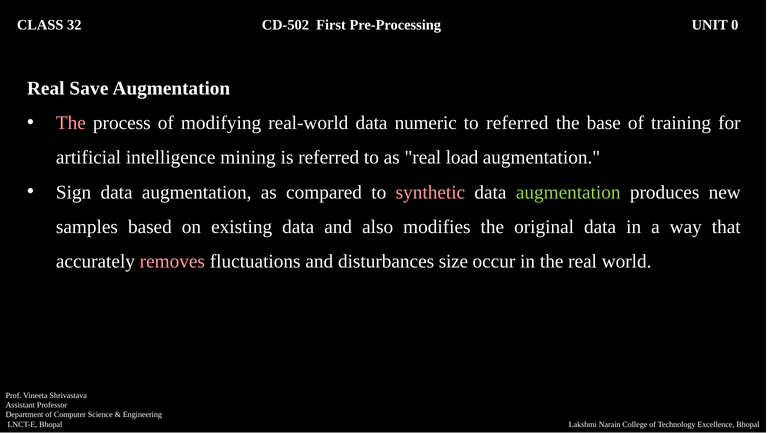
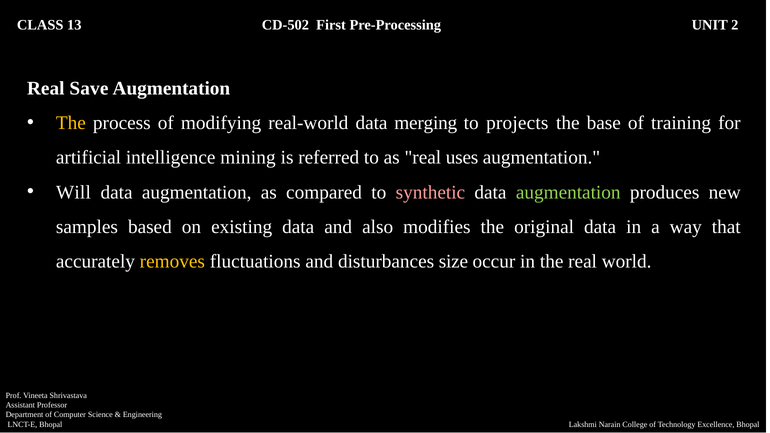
32: 32 -> 13 (74, 25)
0: 0 -> 2 (735, 25)
The colour: pink -> yellow (71, 123)
numeric: numeric -> merging (426, 123)
to referred: referred -> projects (517, 123)
load: load -> uses (462, 158)
Sign: Sign -> Will (73, 192)
removes colour: pink -> yellow (172, 262)
